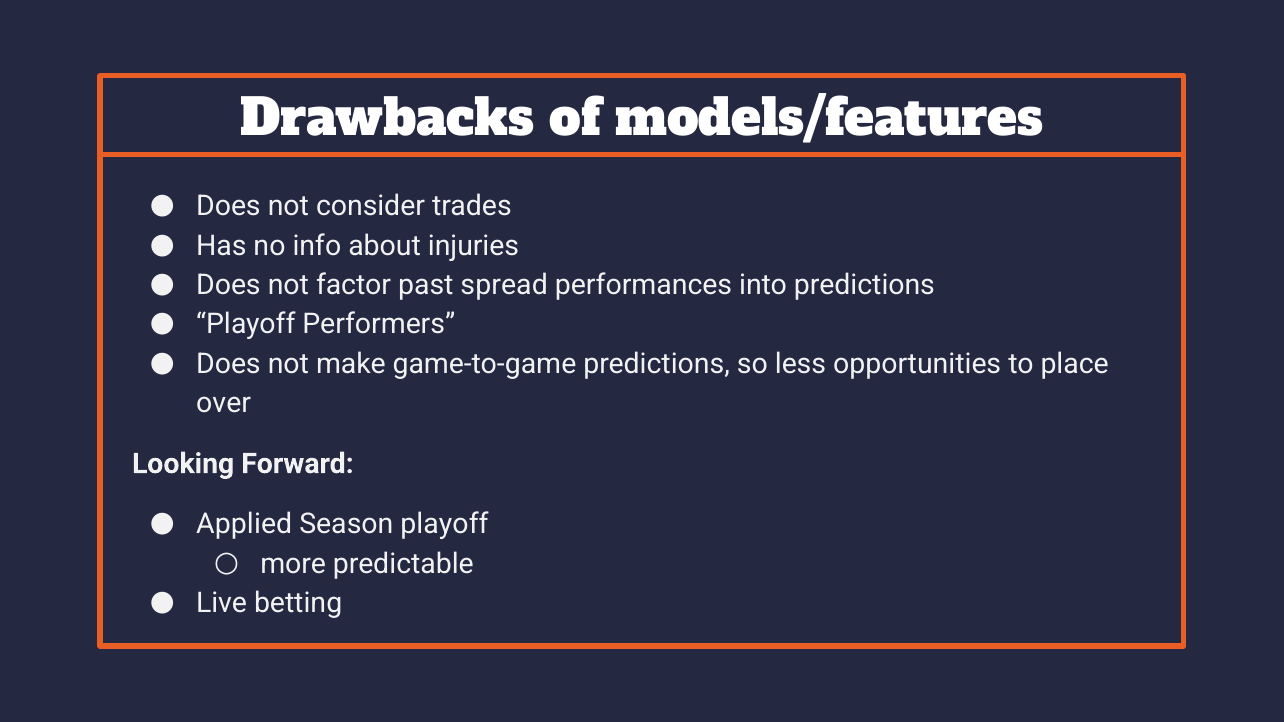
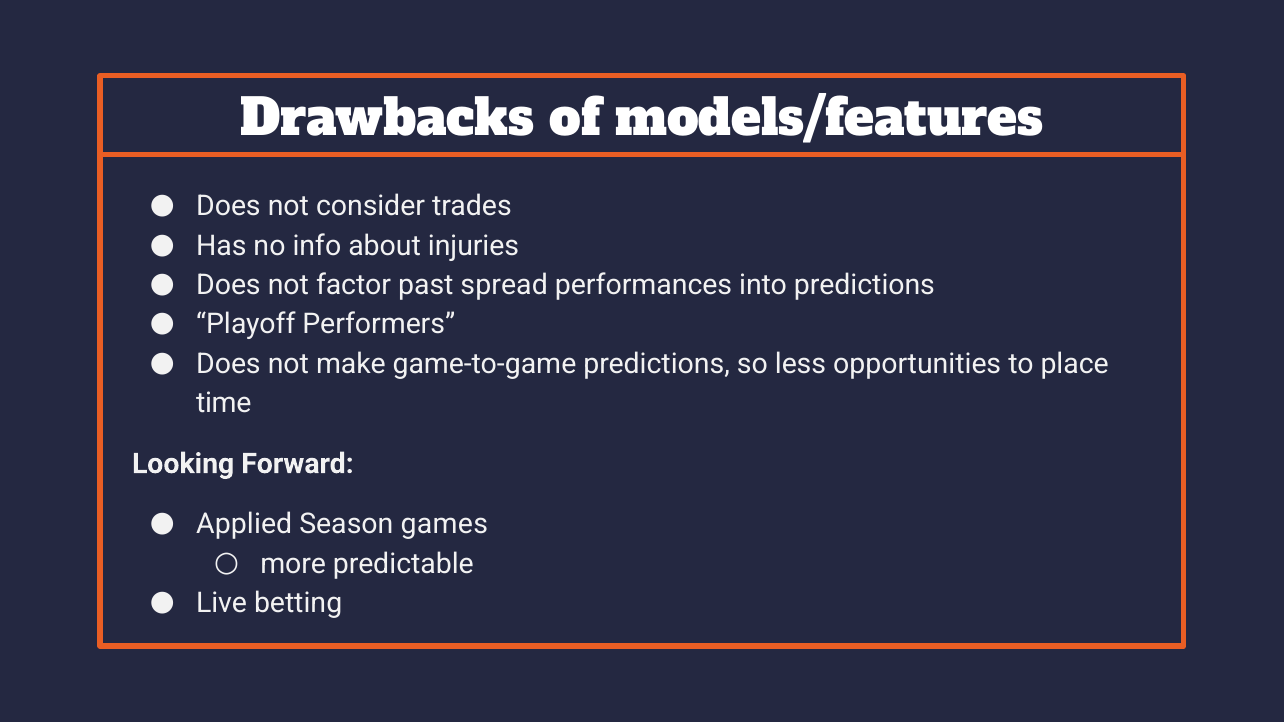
over: over -> time (224, 403)
Season playoff: playoff -> games (444, 525)
